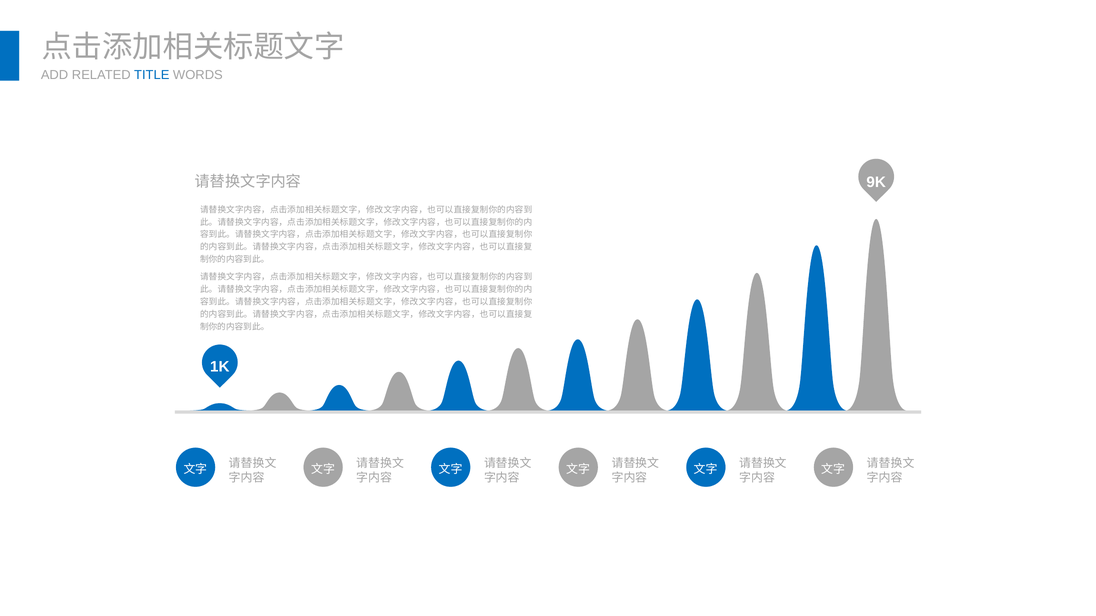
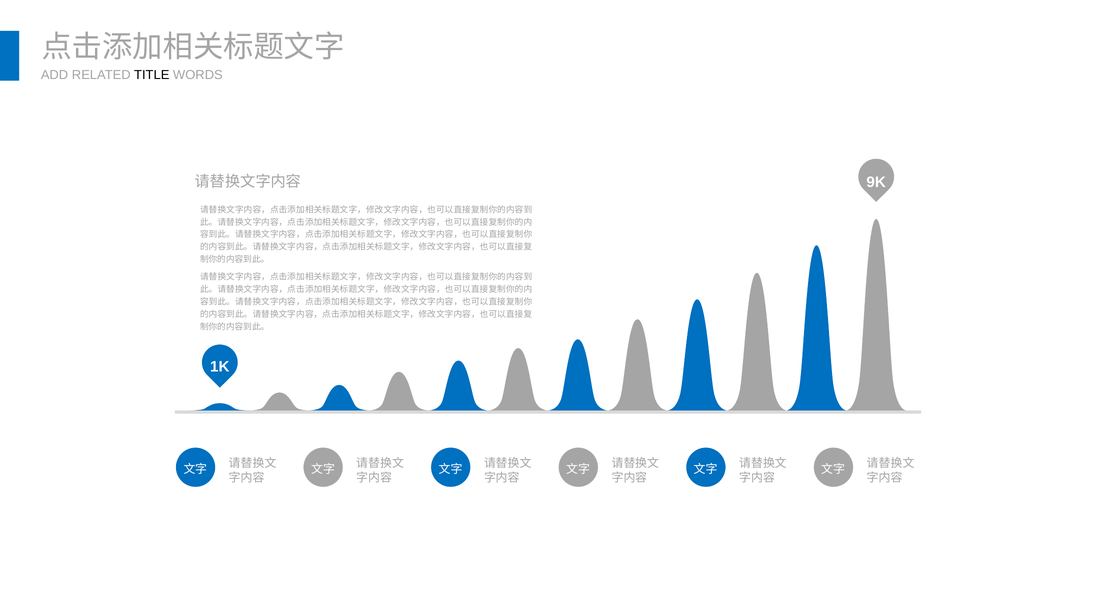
TITLE colour: blue -> black (152, 75)
